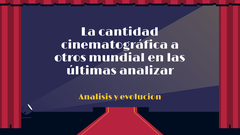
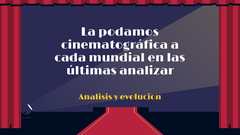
cantidad: cantidad -> podamos (129, 32)
otros: otros -> cada (70, 58)
